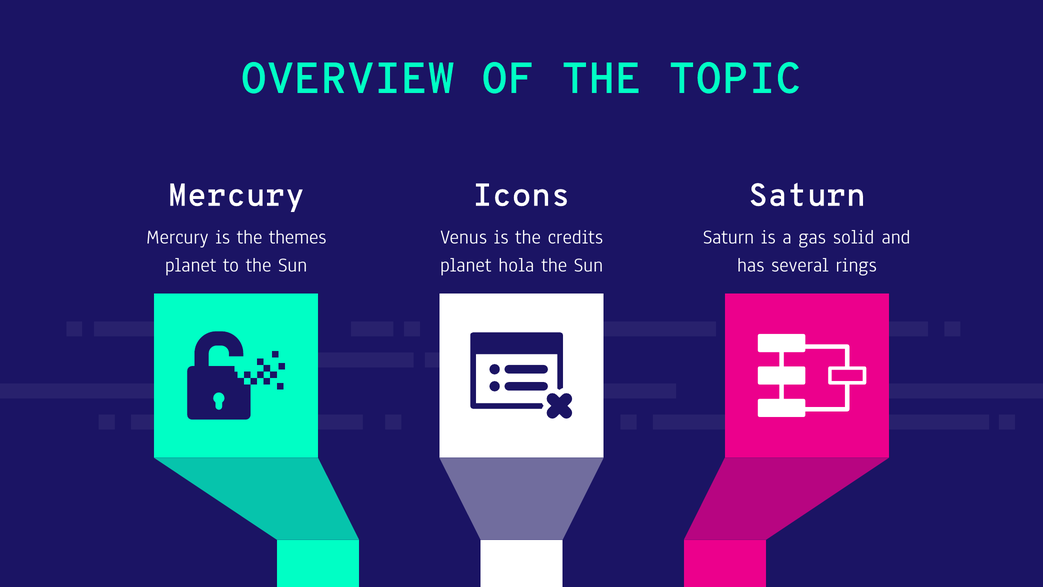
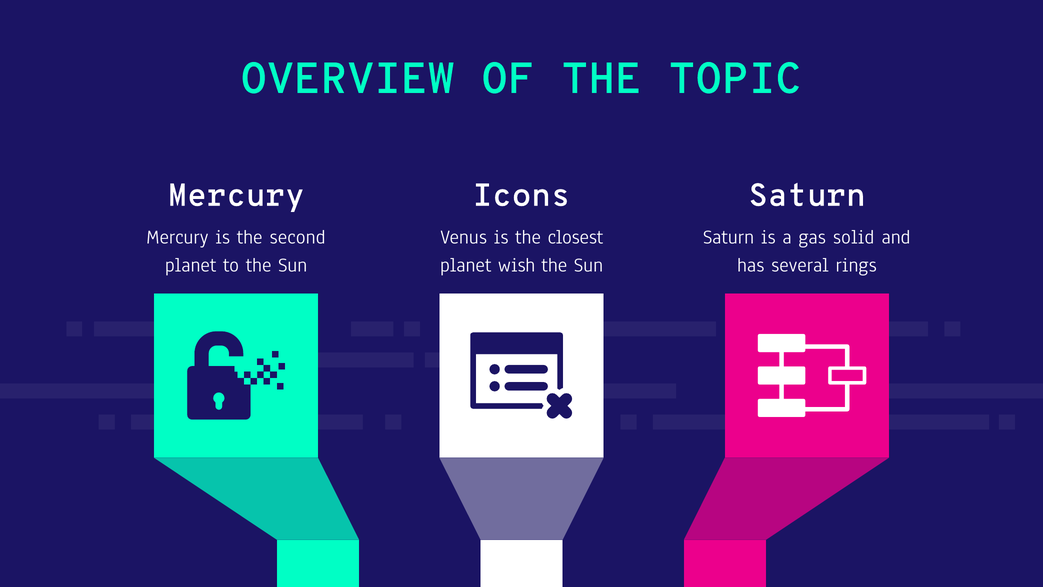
themes: themes -> second (297, 237)
credits: credits -> closest (575, 237)
hola: hola -> wish (517, 265)
